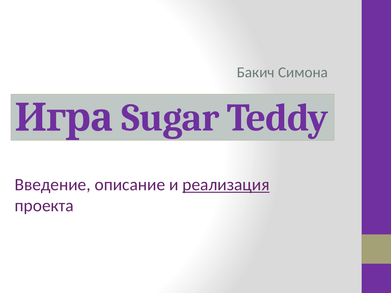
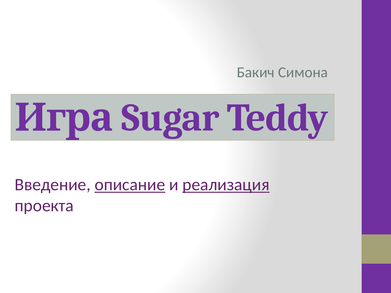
описание underline: none -> present (130, 185)
